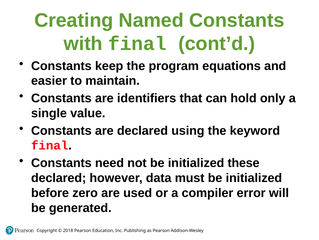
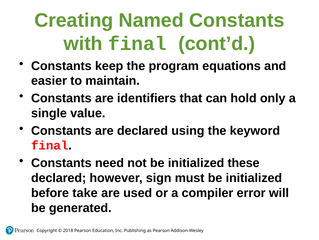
data: data -> sign (159, 177)
zero: zero -> take (85, 192)
